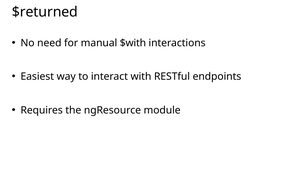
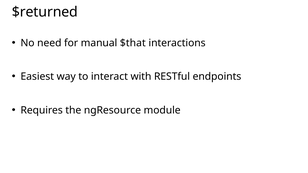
$with: $with -> $that (133, 43)
